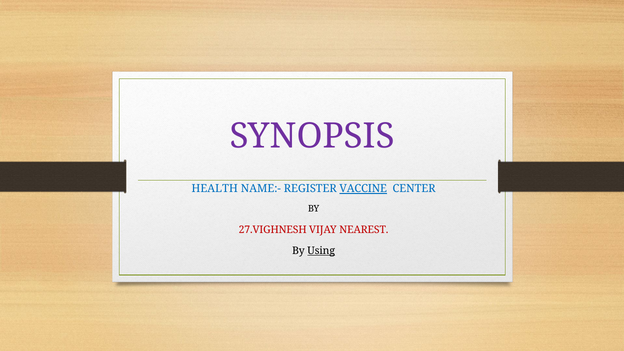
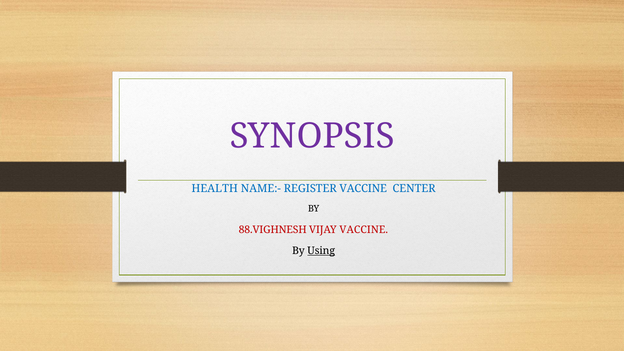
VACCINE underline: present -> none (363, 189)
27.VIGHNESH: 27.VIGHNESH -> 88.VIGHNESH (273, 230)
VIJAY NEAREST: NEAREST -> VACCINE (364, 230)
